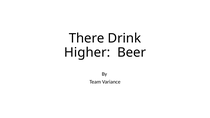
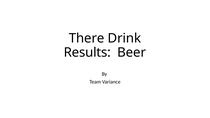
Higher: Higher -> Results (87, 52)
